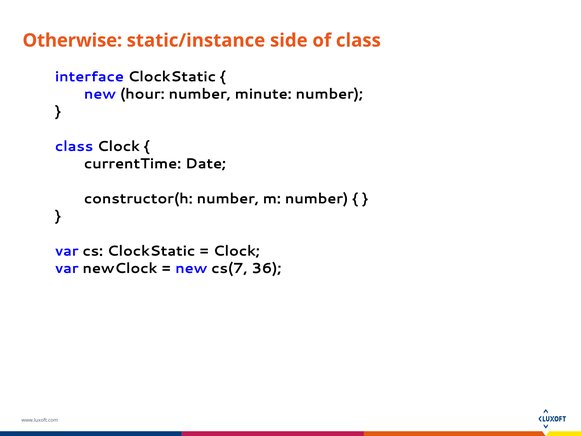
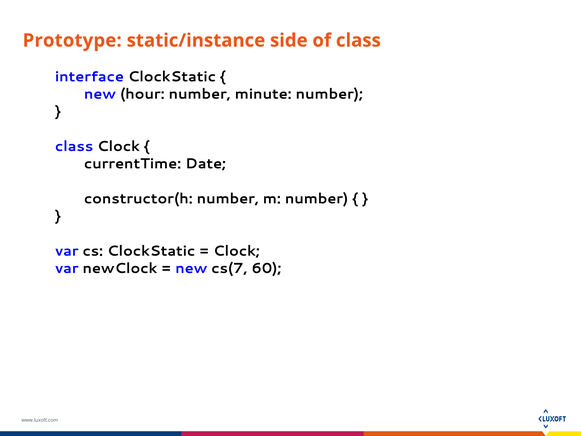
Otherwise: Otherwise -> Prototype (72, 40)
36: 36 -> 60 (267, 268)
